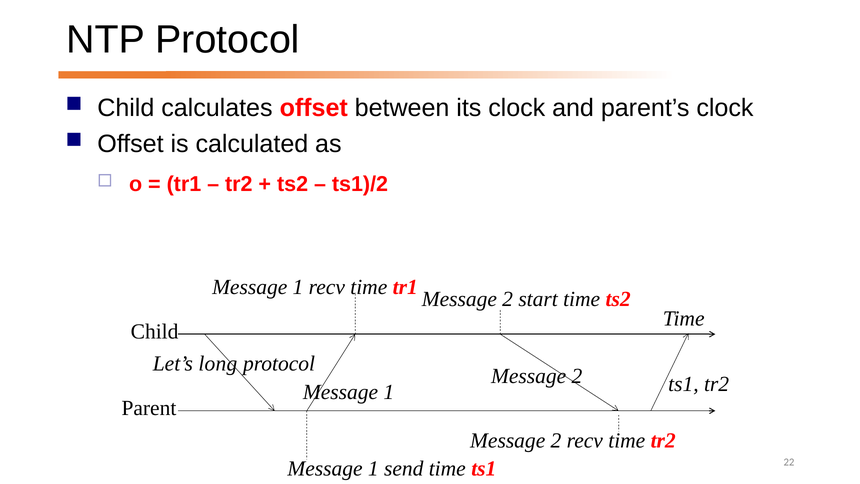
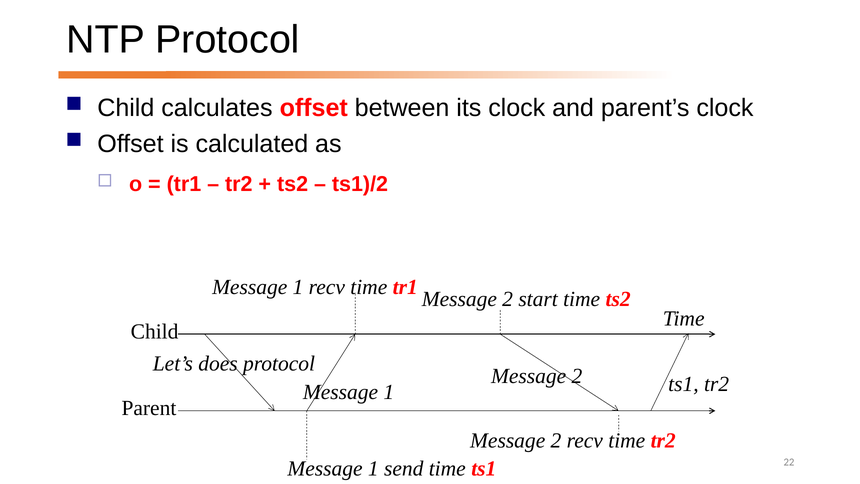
long: long -> does (218, 364)
